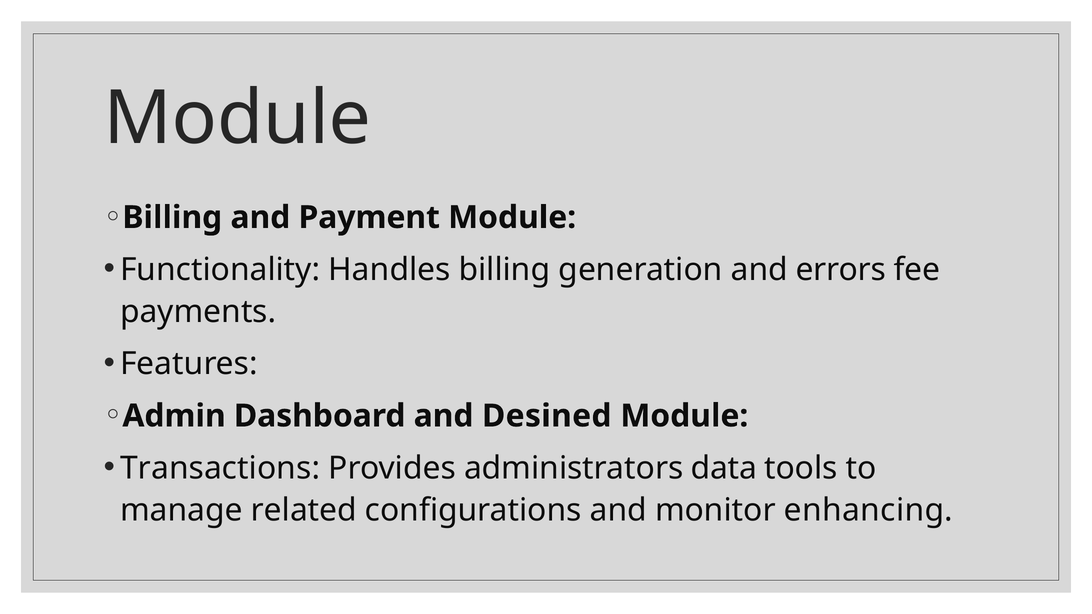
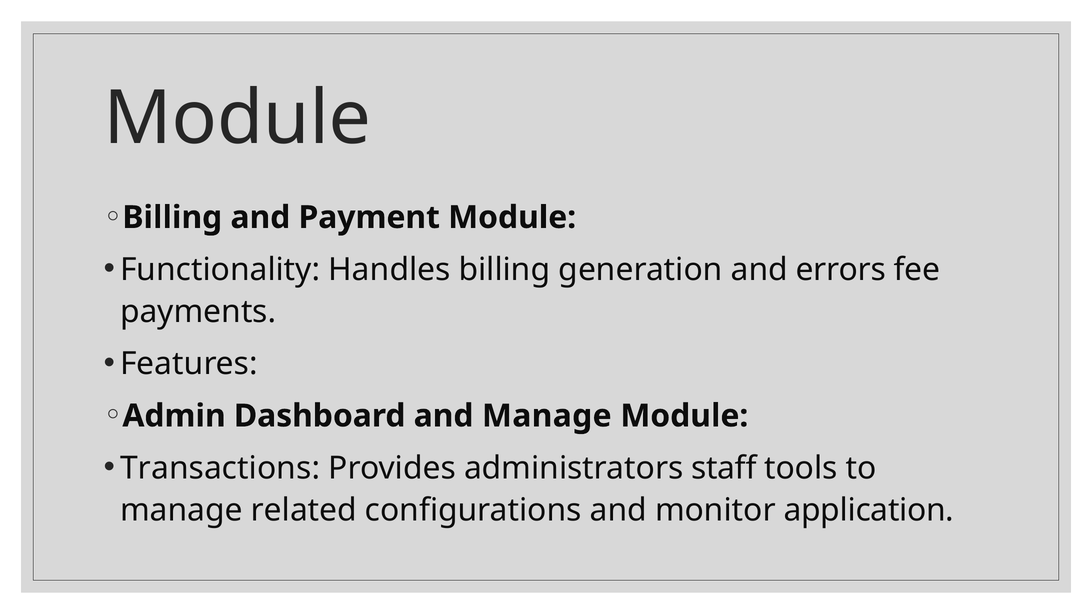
and Desined: Desined -> Manage (547, 416)
data: data -> staff (724, 468)
enhancing: enhancing -> application (869, 510)
